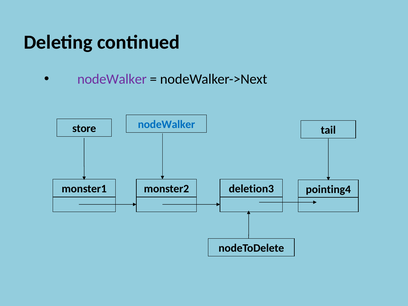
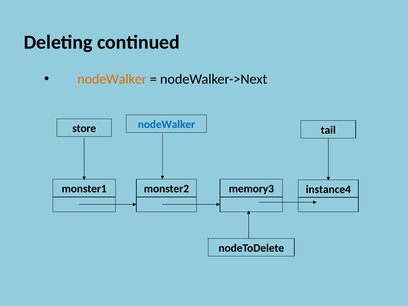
nodeWalker colour: purple -> orange (112, 79)
deletion3: deletion3 -> memory3 (251, 189)
pointing4: pointing4 -> instance4 (328, 189)
